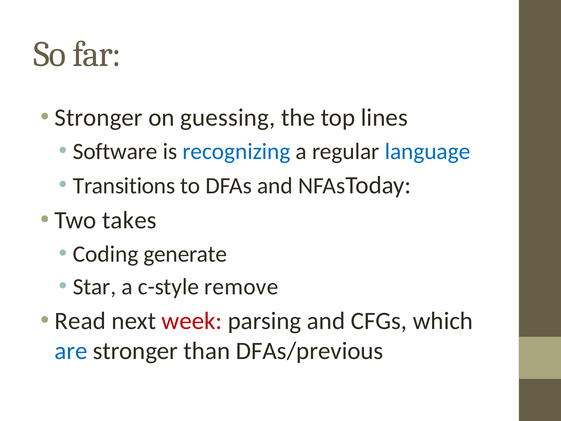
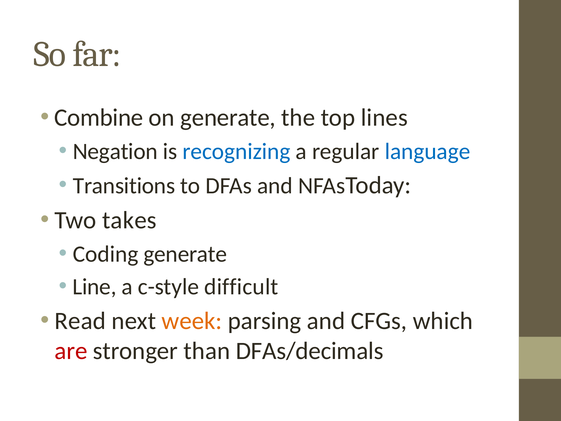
Stronger: Stronger -> Combine (99, 118)
on guessing: guessing -> generate (228, 118)
Software: Software -> Negation (115, 151)
Star: Star -> Line (95, 287)
remove: remove -> difficult (241, 287)
week colour: red -> orange (192, 321)
are colour: blue -> red (71, 351)
DFAs/previous: DFAs/previous -> DFAs/decimals (310, 351)
